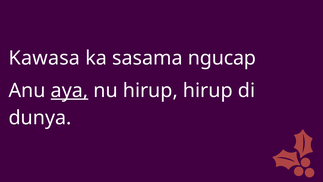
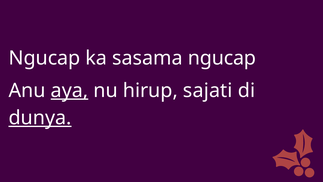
Kawasa: Kawasa -> Ngucap (44, 58)
hirup hirup: hirup -> sajati (208, 91)
dunya underline: none -> present (40, 118)
